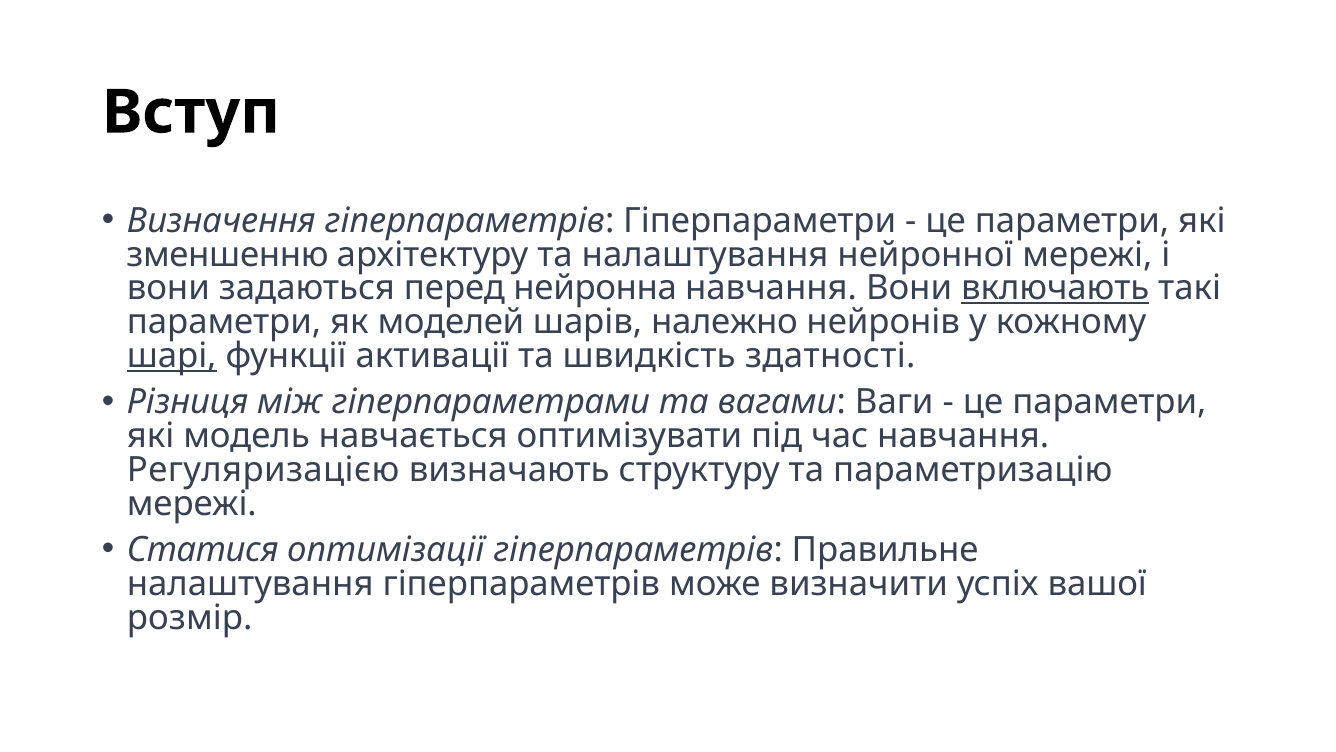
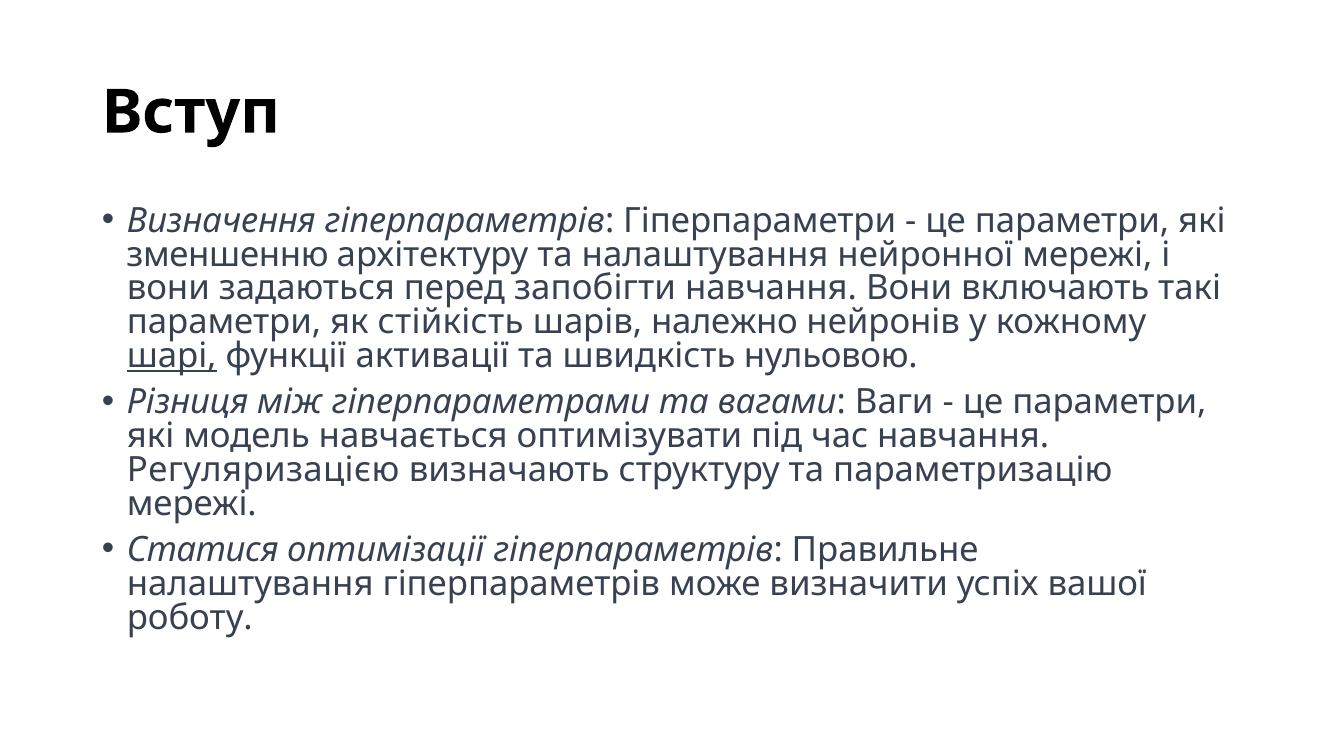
нейронна: нейронна -> запобігти (595, 288)
включають underline: present -> none (1055, 288)
моделей: моделей -> стійкість (451, 322)
здатності: здатності -> нульовою (831, 356)
розмір: розмір -> роботу (190, 618)
